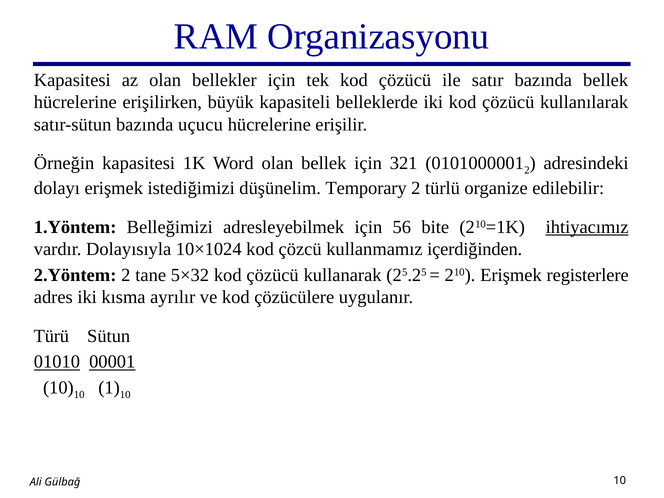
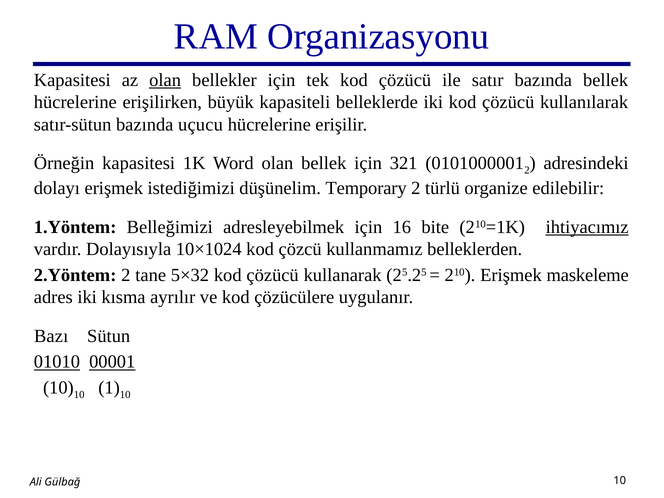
olan underline: none -> present (165, 80)
56: 56 -> 16 (402, 227)
içerdiğinden: içerdiğinden -> belleklerden (475, 249)
registerlere: registerlere -> maskeleme (588, 275)
Türü: Türü -> Bazı (51, 336)
